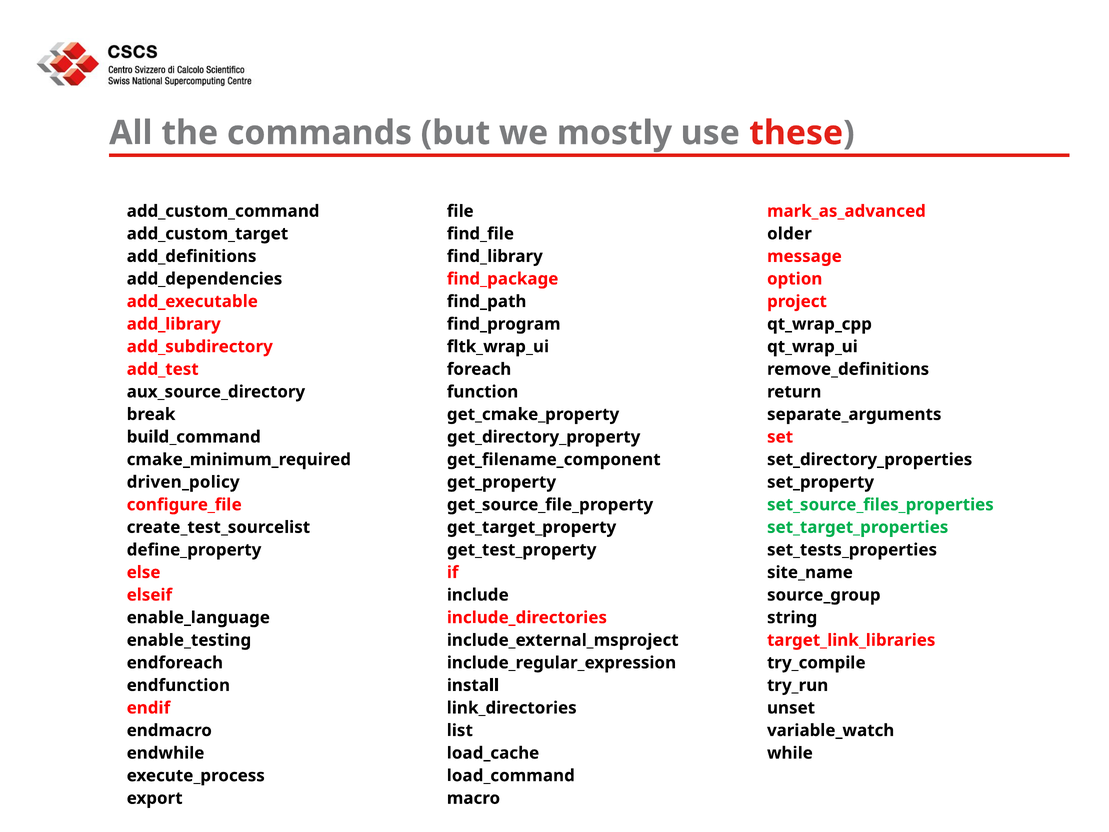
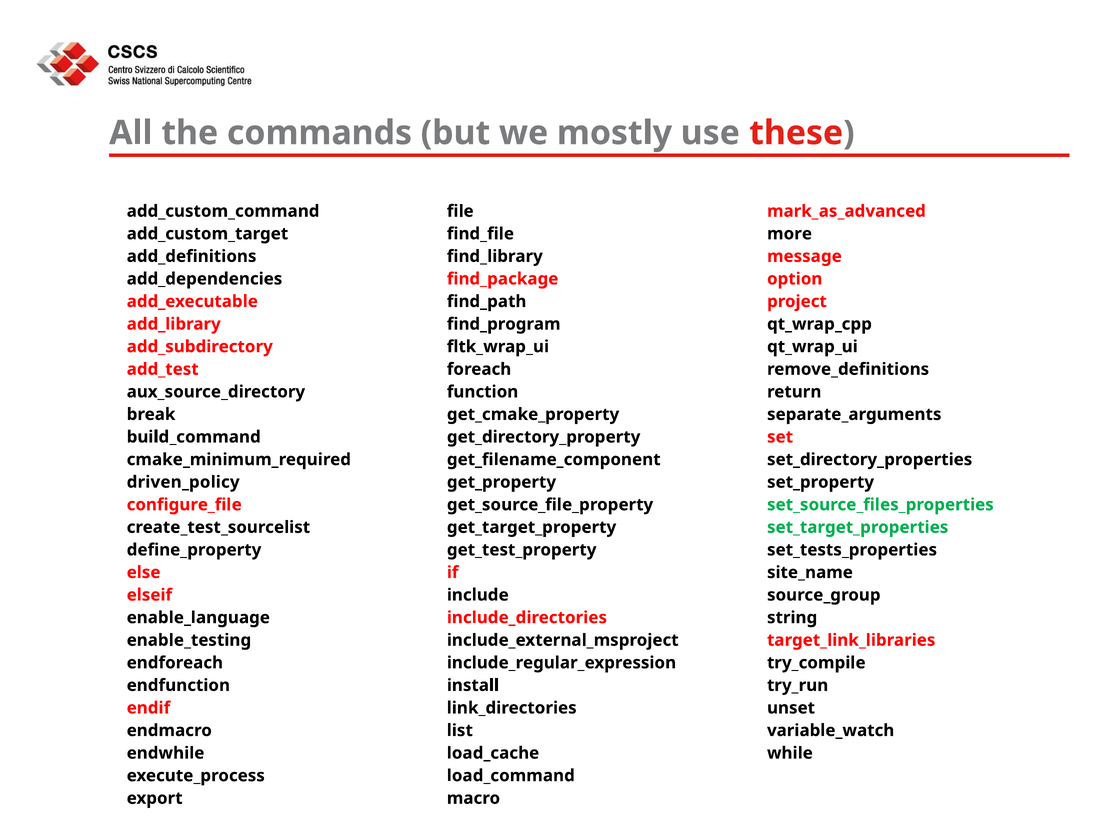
older: older -> more (790, 234)
